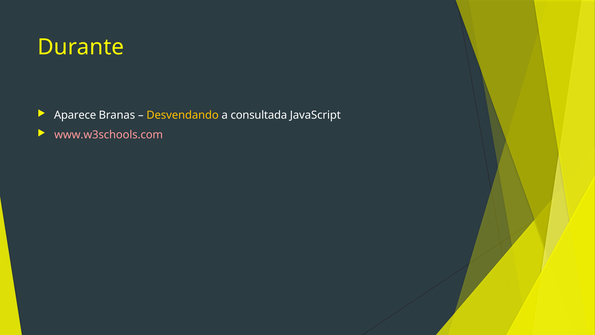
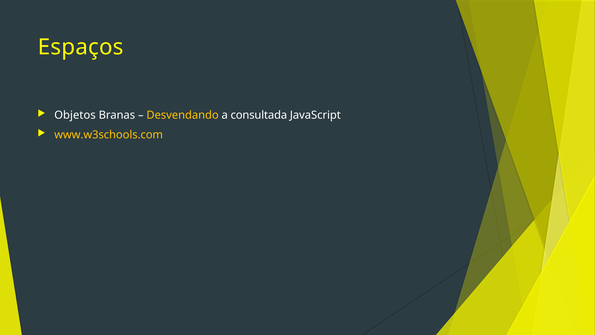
Durante: Durante -> Espaços (81, 47)
Aparece: Aparece -> Objetos (75, 115)
www.w3schools.com colour: pink -> yellow (109, 135)
